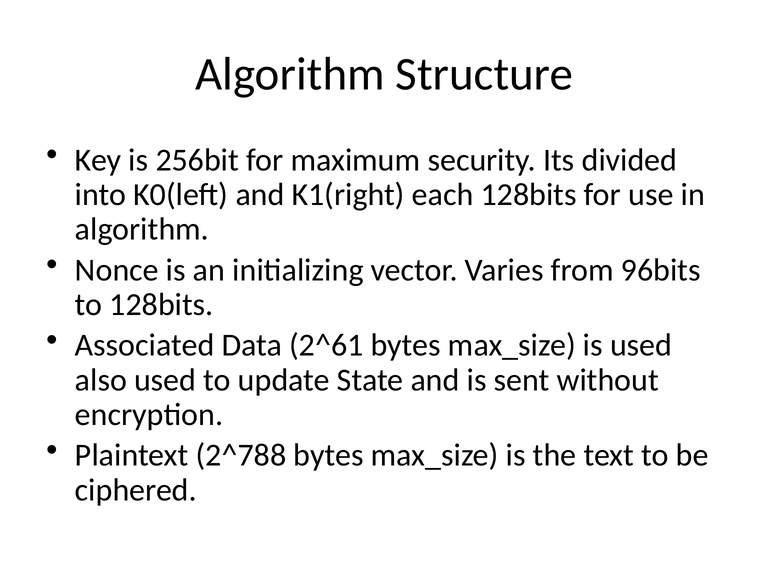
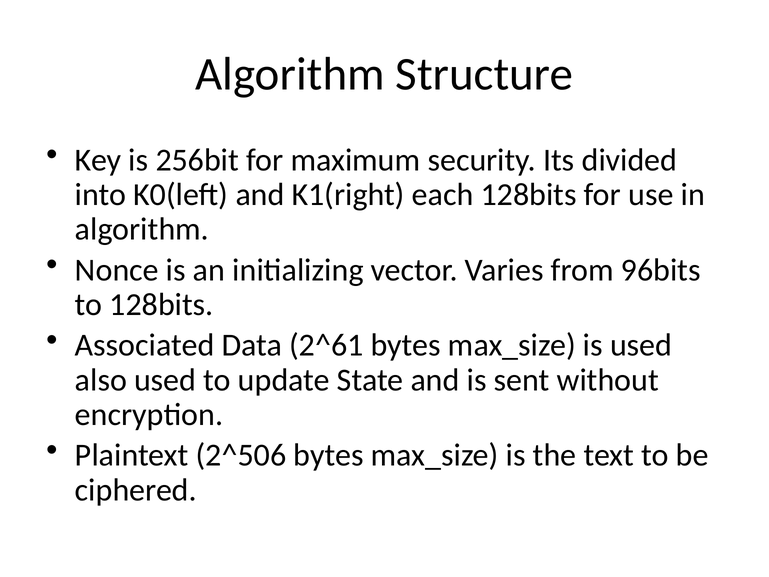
2^788: 2^788 -> 2^506 (241, 455)
